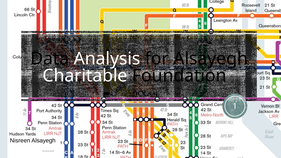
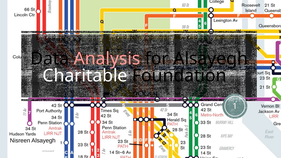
Analysis colour: white -> pink (107, 59)
